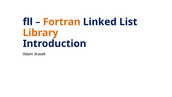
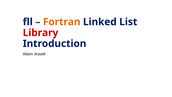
Library colour: orange -> red (41, 33)
